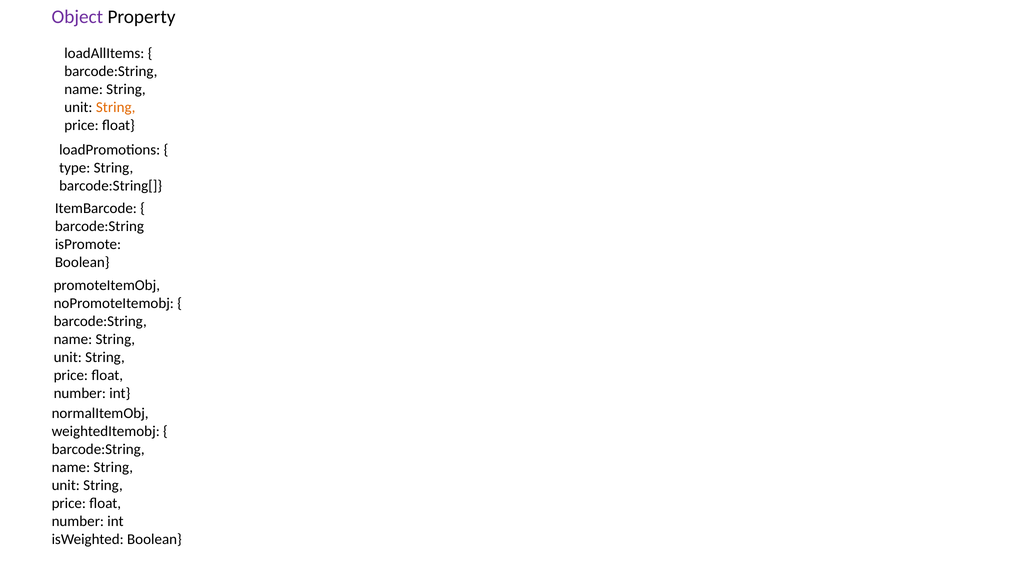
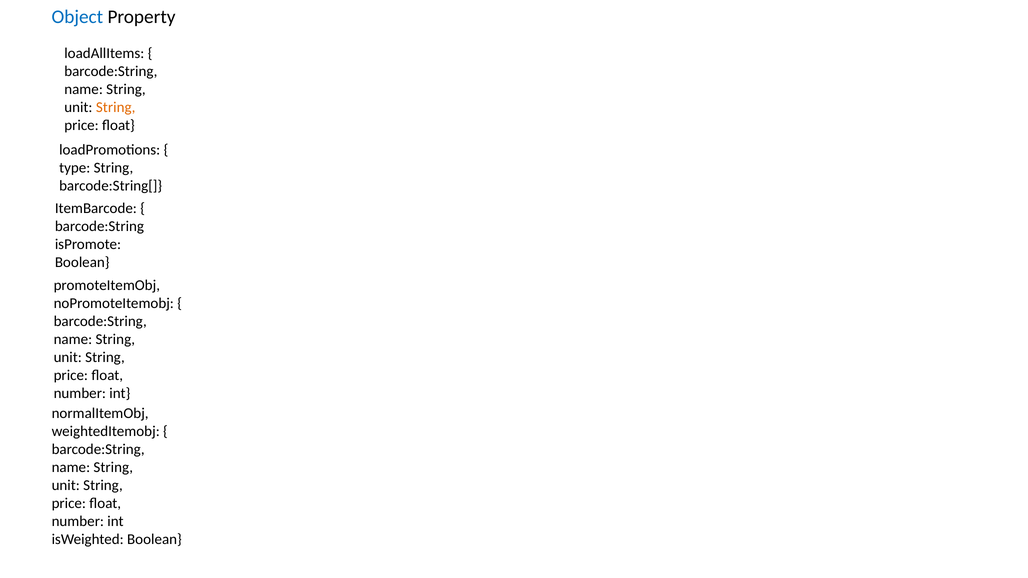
Object colour: purple -> blue (77, 17)
